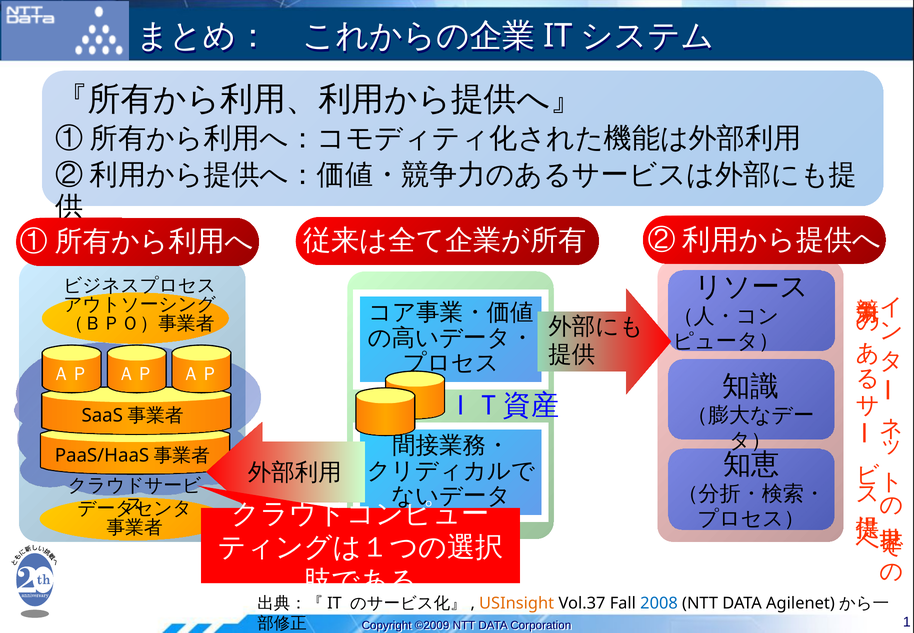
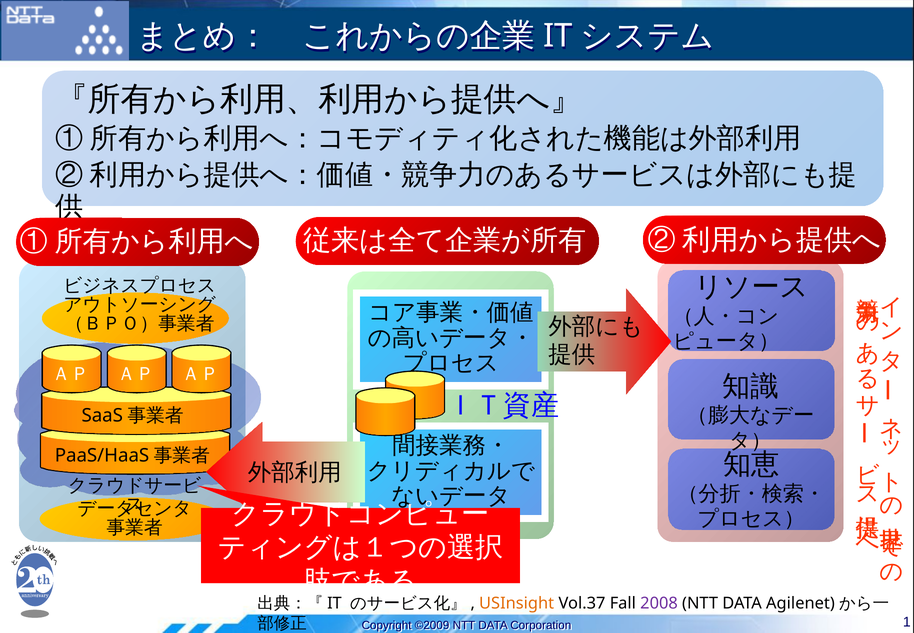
2008 colour: blue -> purple (659, 603)
